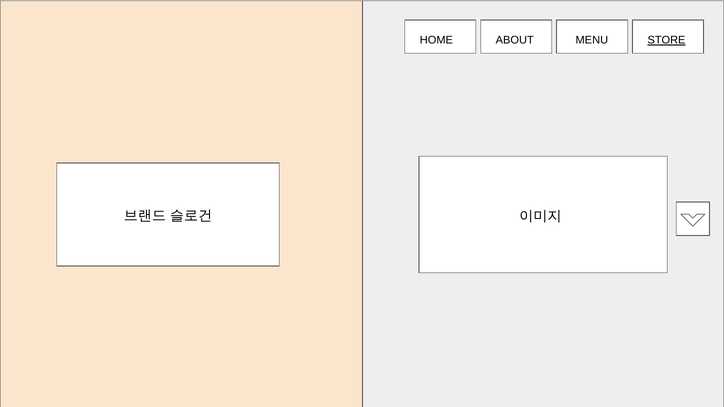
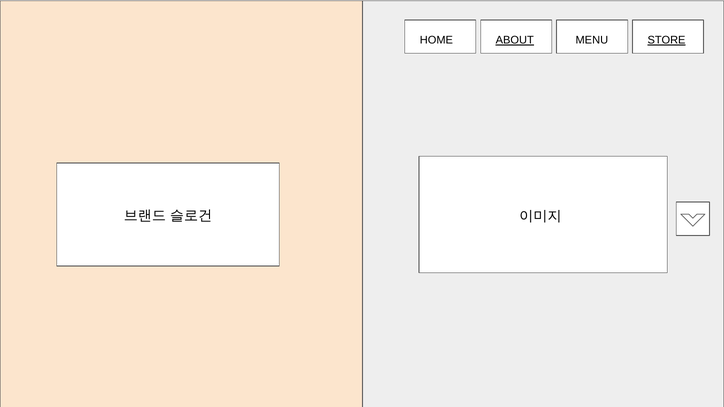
ABOUT underline: none -> present (515, 40)
